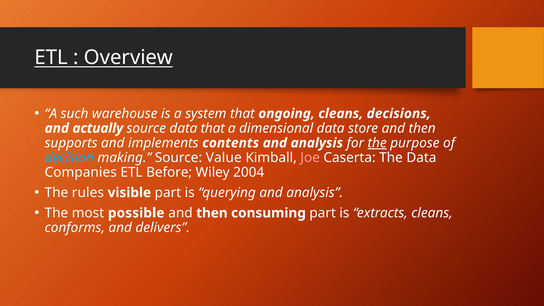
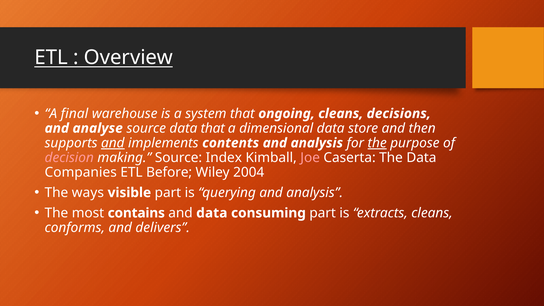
such: such -> final (74, 114)
actually: actually -> analyse (98, 128)
and underline: none -> present (113, 143)
decision colour: light blue -> pink (69, 158)
Value: Value -> Index (224, 158)
rules: rules -> ways (88, 193)
possible: possible -> contains (136, 213)
then: then -> data (212, 213)
